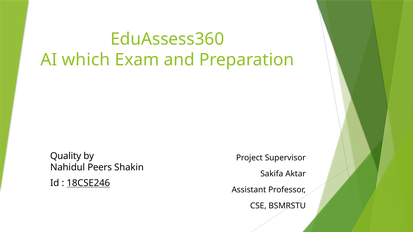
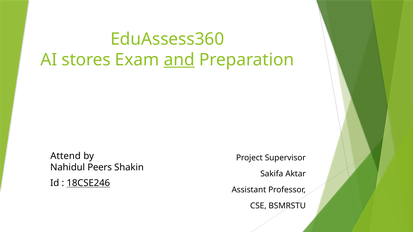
which: which -> stores (86, 60)
and underline: none -> present (179, 60)
Quality: Quality -> Attend (66, 156)
